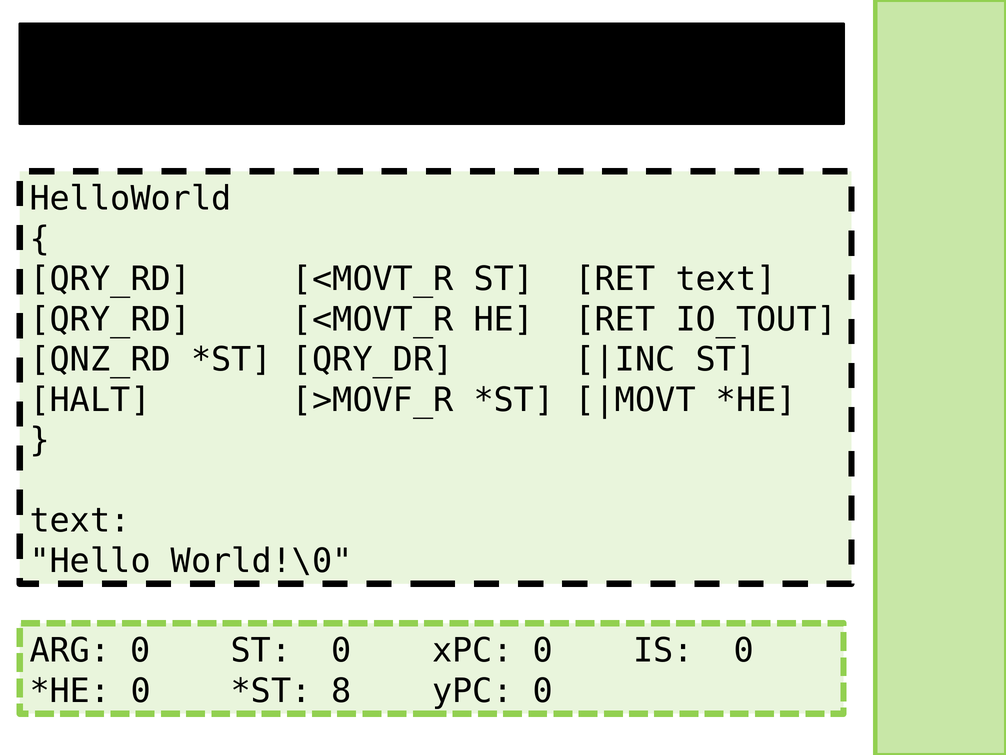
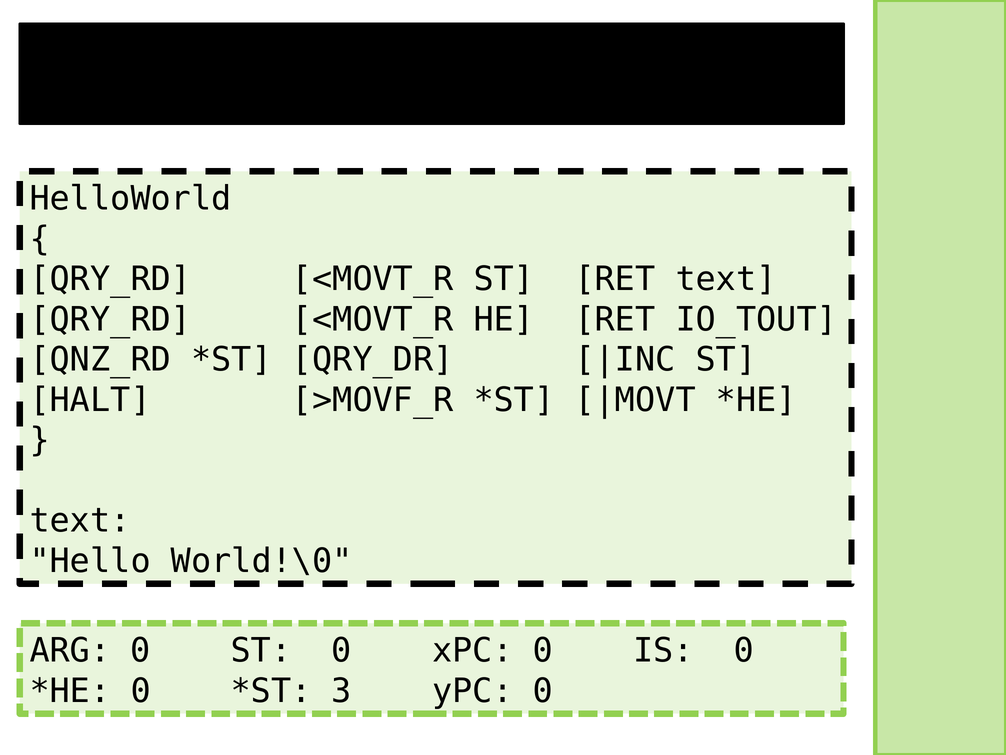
8: 8 -> 3 (342, 690)
